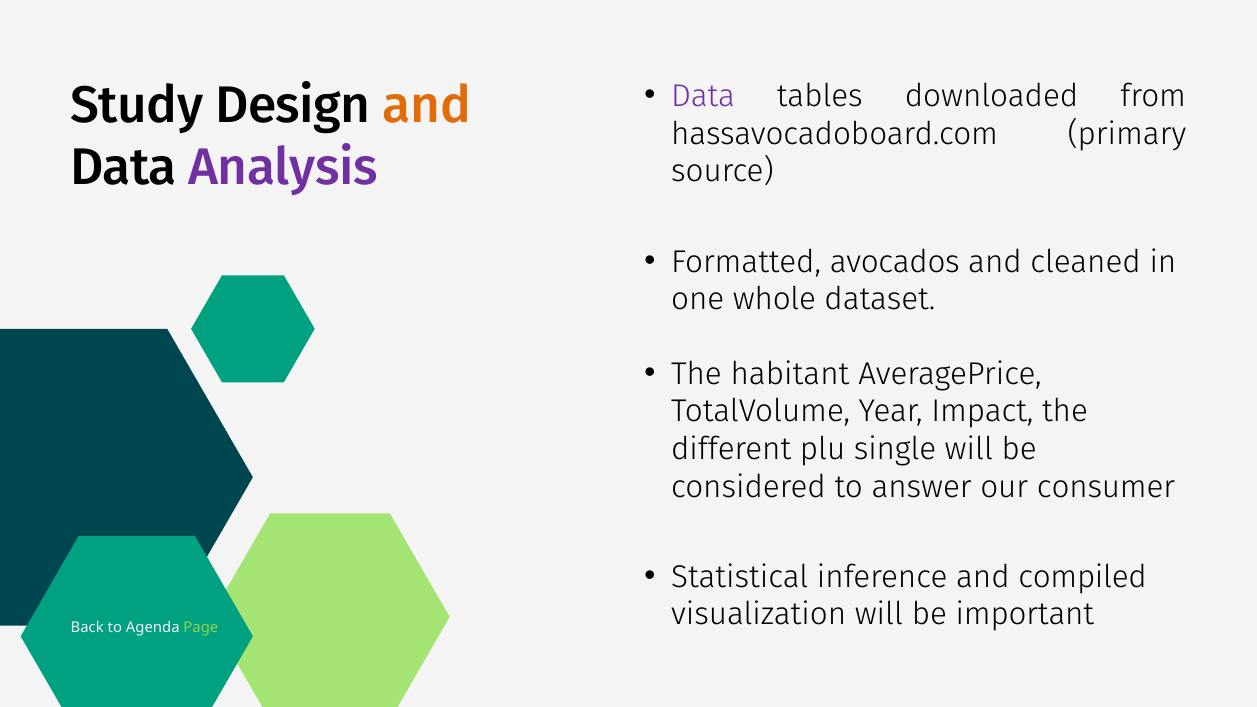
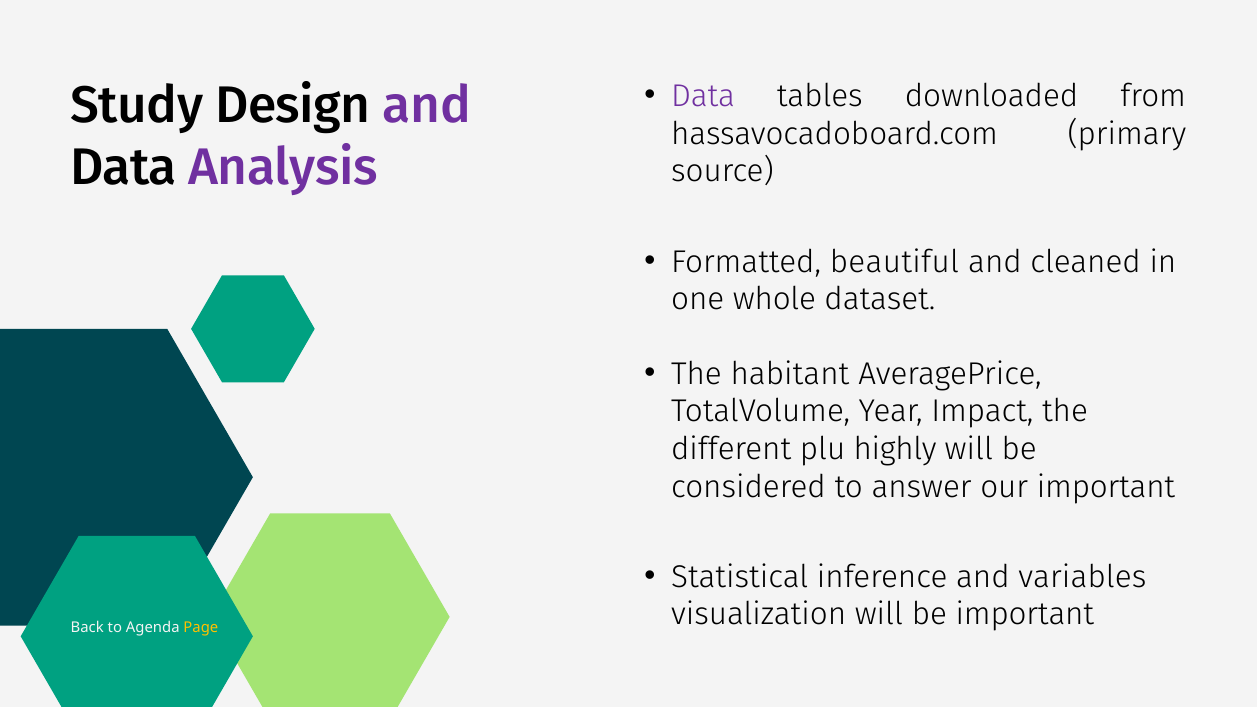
and colour: orange -> purple (427, 105)
avocados: avocados -> beautiful (894, 262)
single: single -> highly (895, 449)
our consumer: consumer -> important (1106, 487)
compiled: compiled -> variables (1082, 577)
Page colour: light green -> yellow (201, 627)
